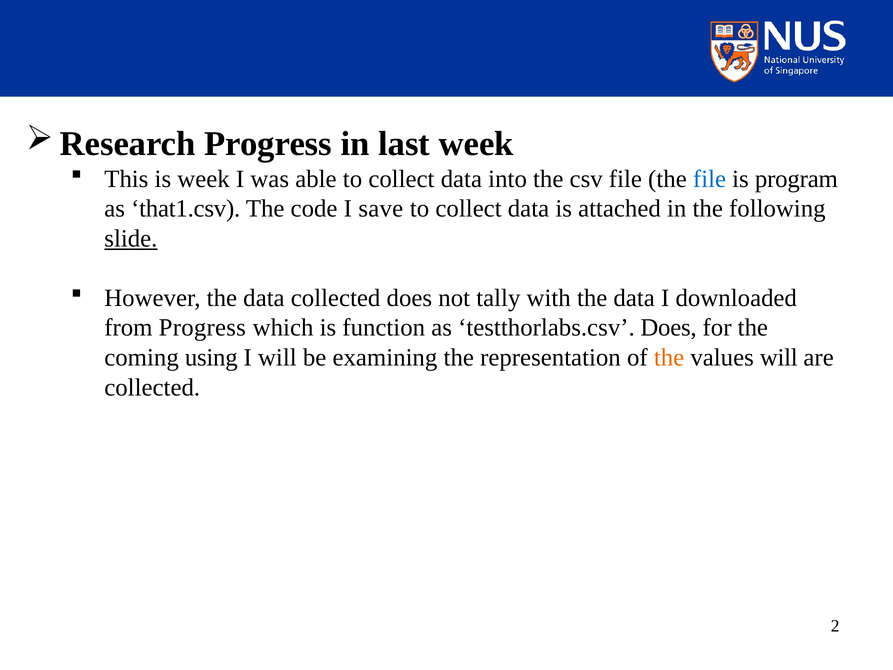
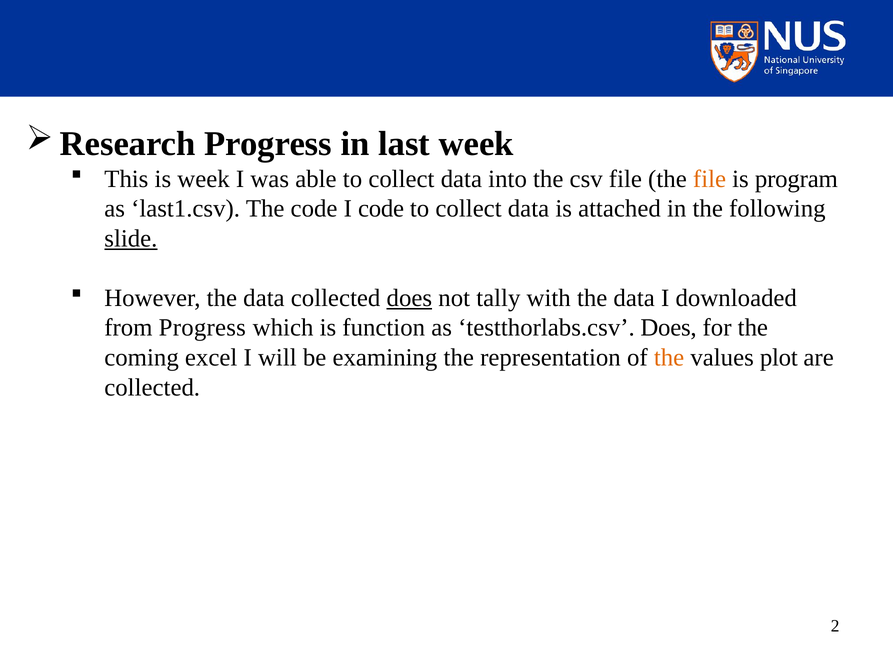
file colour: blue -> orange (709, 179)
that1.csv: that1.csv -> last1.csv (186, 209)
I save: save -> code (381, 209)
does underline: none -> present (409, 298)
using: using -> excel (211, 357)
values will: will -> plot (779, 357)
